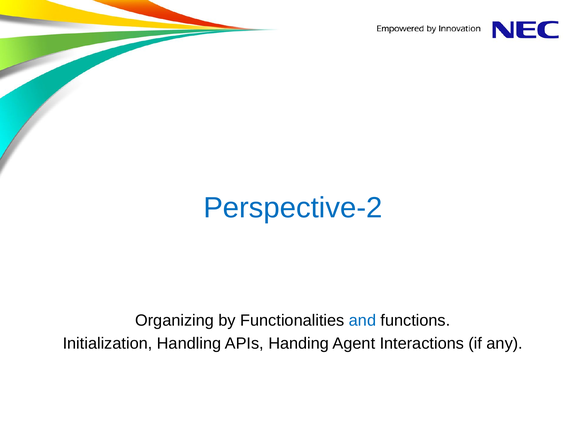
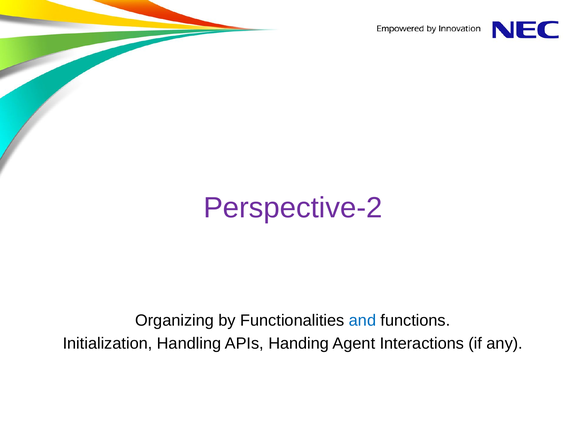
Perspective-2 colour: blue -> purple (293, 208)
